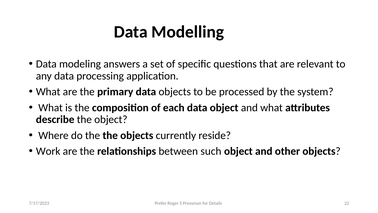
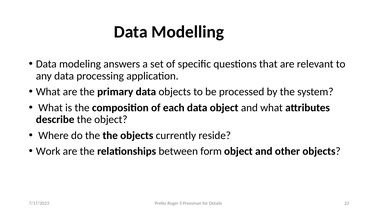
such: such -> form (211, 151)
